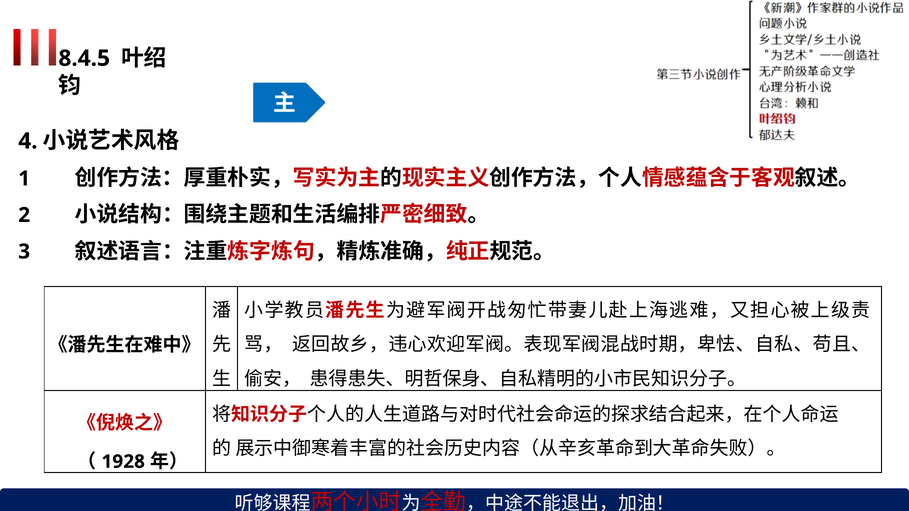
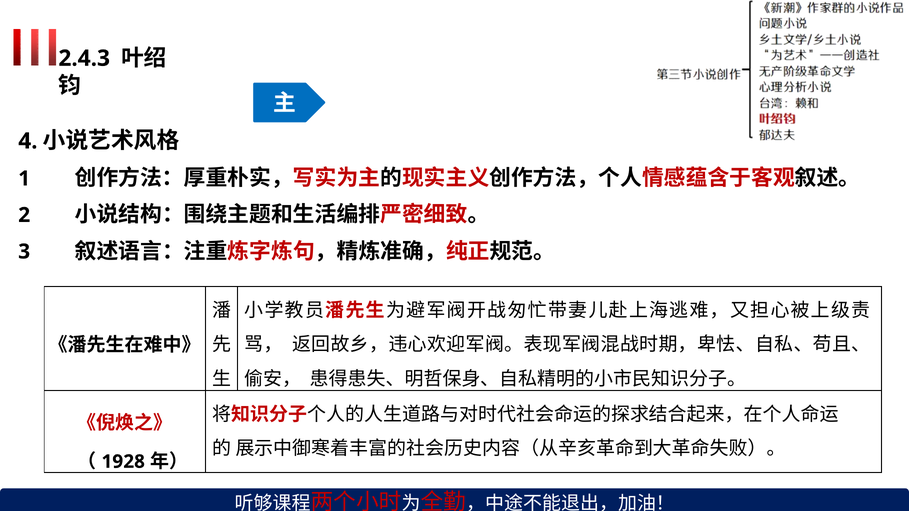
8.4.5: 8.4.5 -> 2.4.3 (84, 58)
